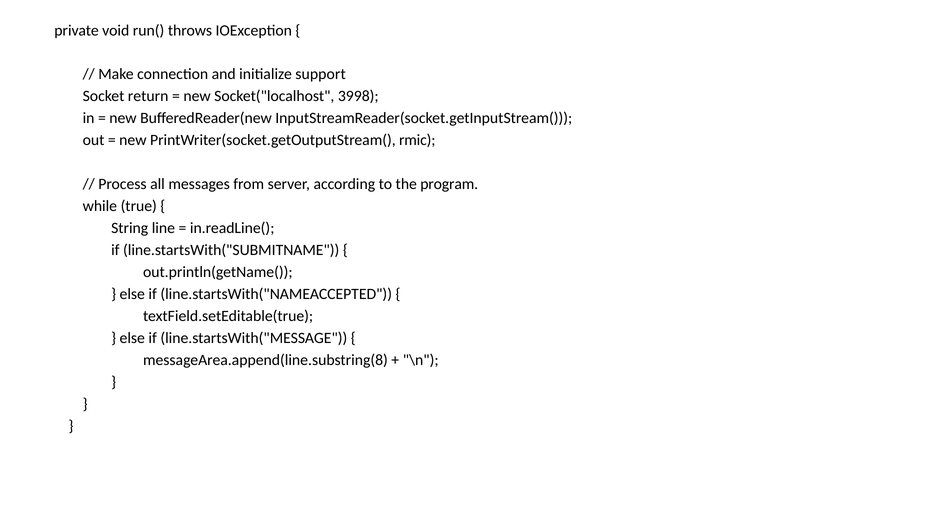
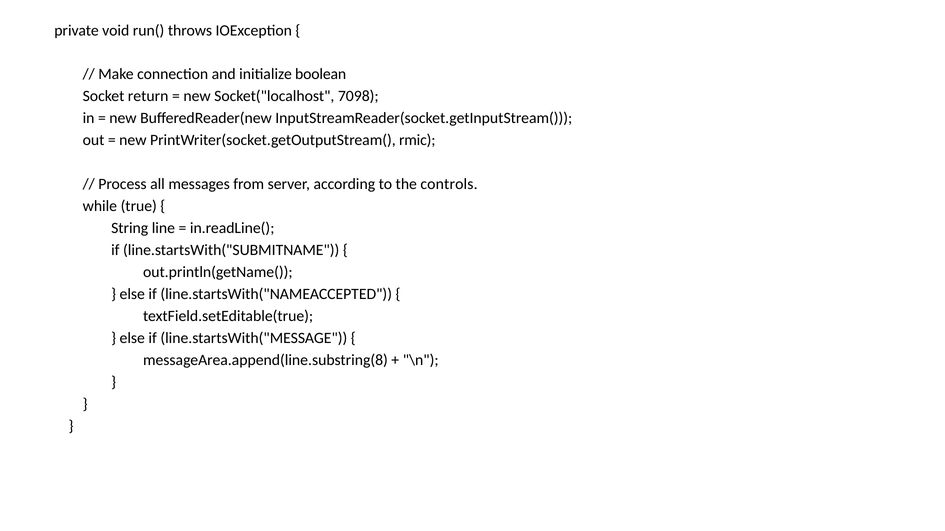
support: support -> boolean (321, 74)
3998: 3998 -> 7098 (358, 96)
program: program -> controls (449, 184)
